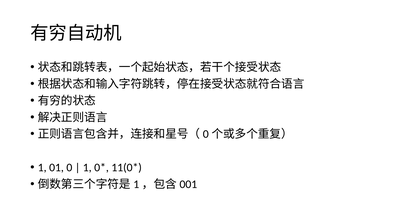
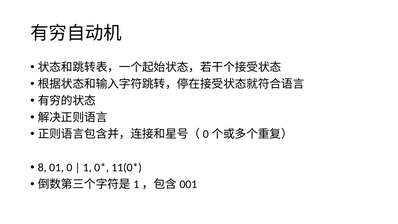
1: 1 -> 8 (42, 167)
